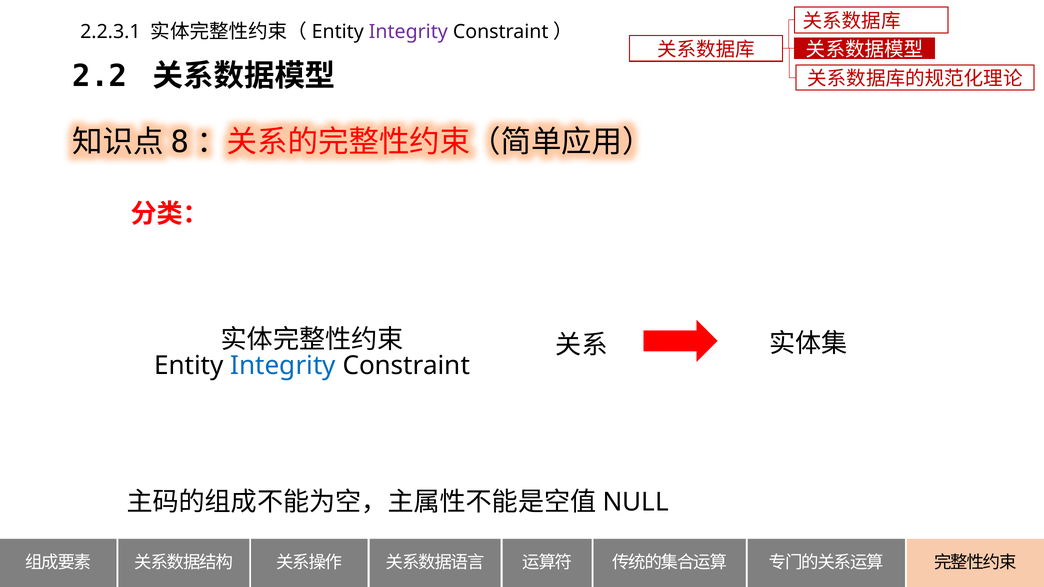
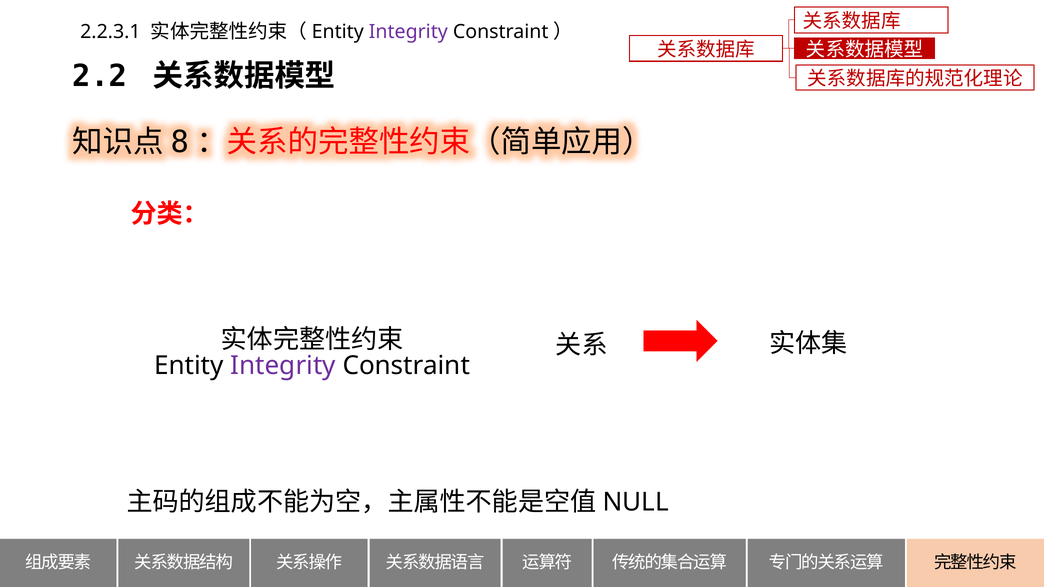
Integrity colour: blue -> purple (283, 366)
